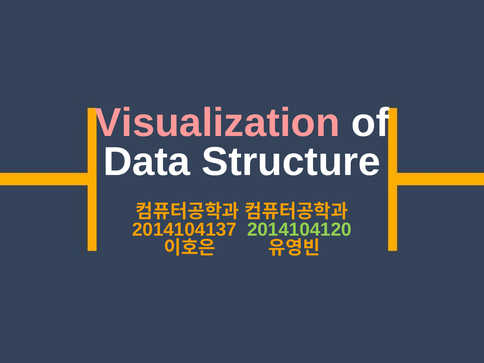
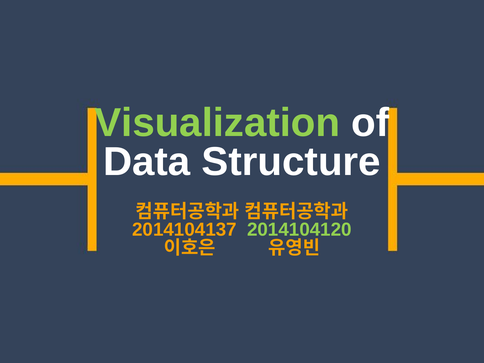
Visualization colour: pink -> light green (217, 123)
